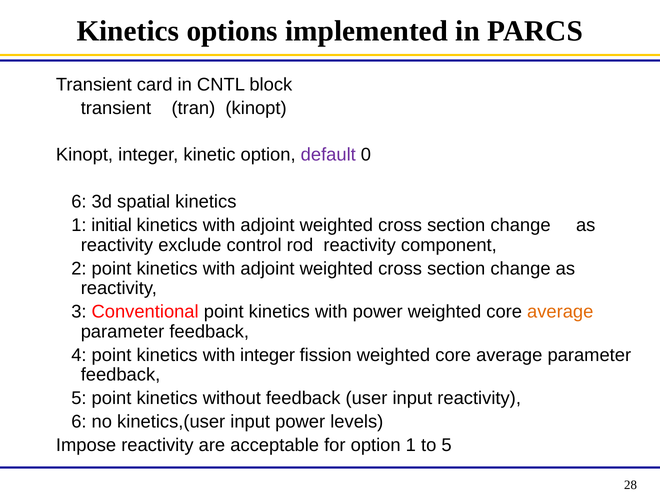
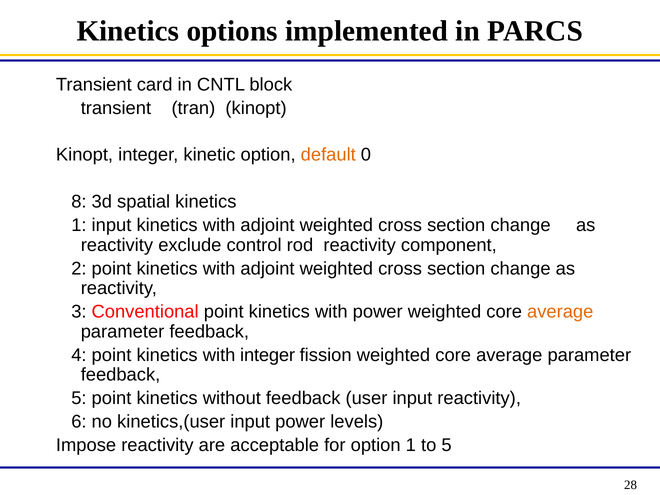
default colour: purple -> orange (328, 155)
6: 6 -> 8 (79, 202)
1 initial: initial -> input (111, 225)
